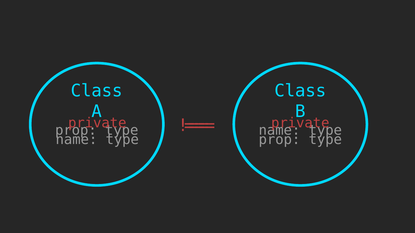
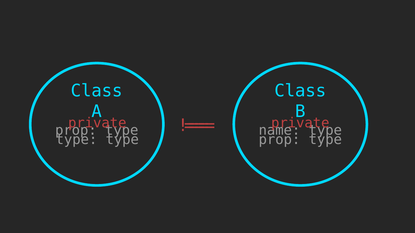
name: name -> type (76, 140)
